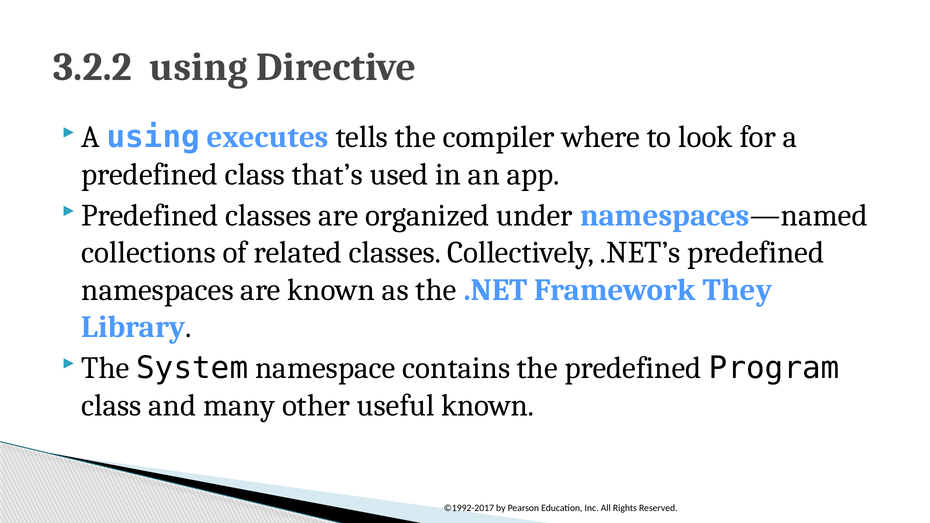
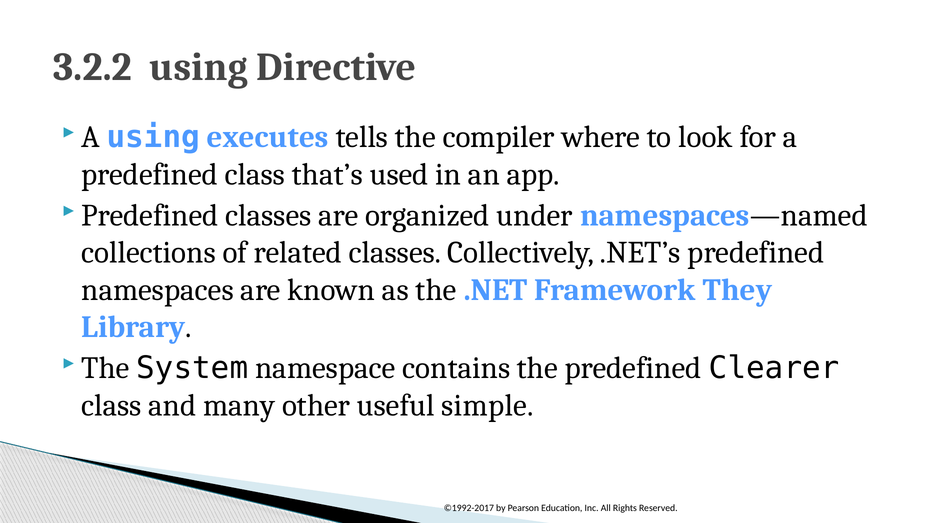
Program: Program -> Clearer (774, 368)
useful known: known -> simple (488, 405)
